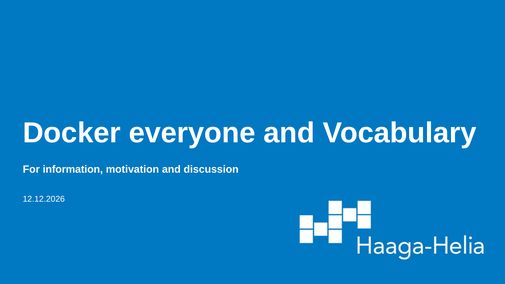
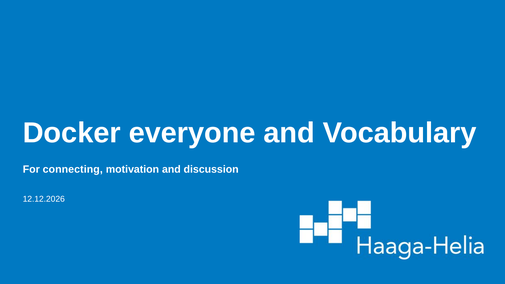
information: information -> connecting (73, 169)
